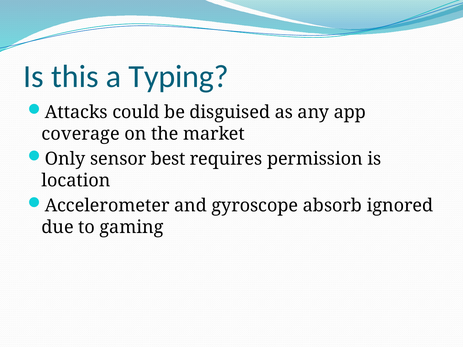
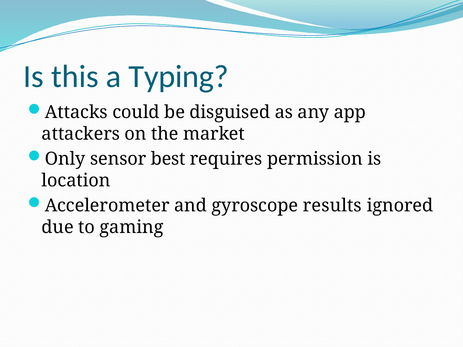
coverage: coverage -> attackers (81, 134)
absorb: absorb -> results (332, 206)
